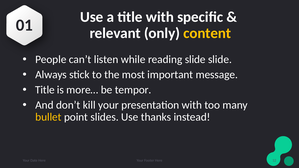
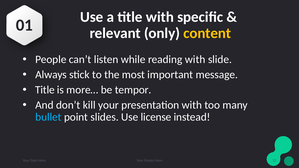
reading slide: slide -> with (195, 59)
bullet colour: yellow -> light blue (48, 117)
thanks: thanks -> license (156, 117)
